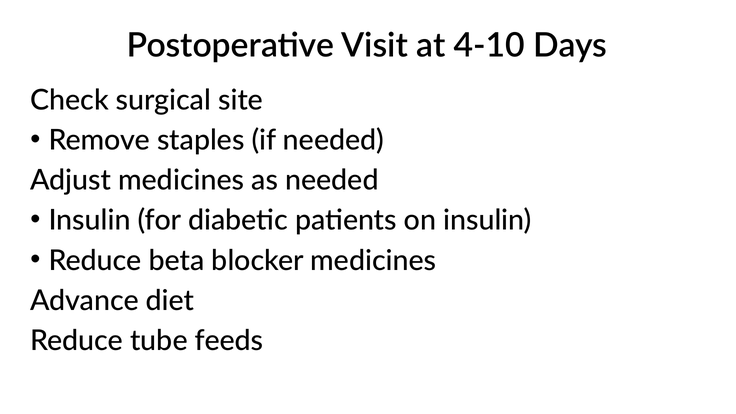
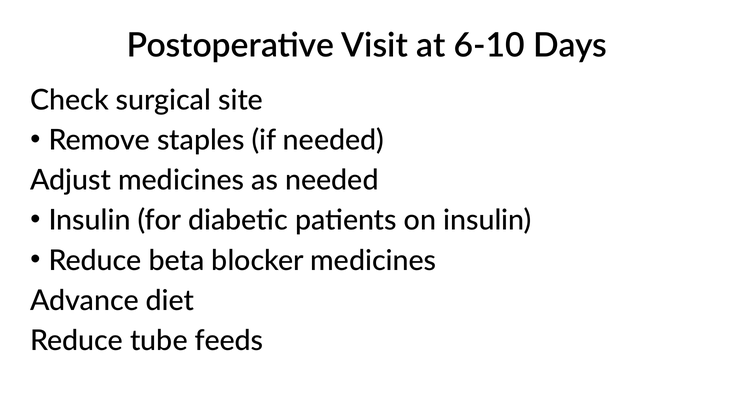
4-10: 4-10 -> 6-10 (489, 46)
